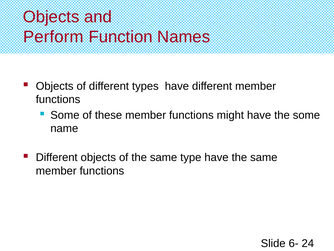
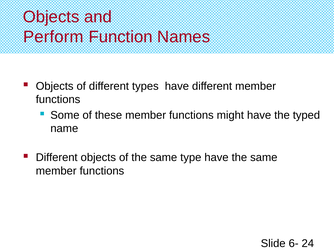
the some: some -> typed (306, 115)
